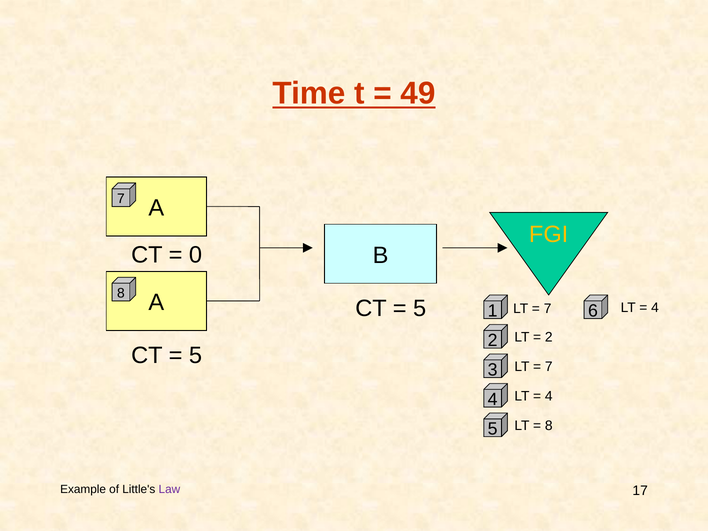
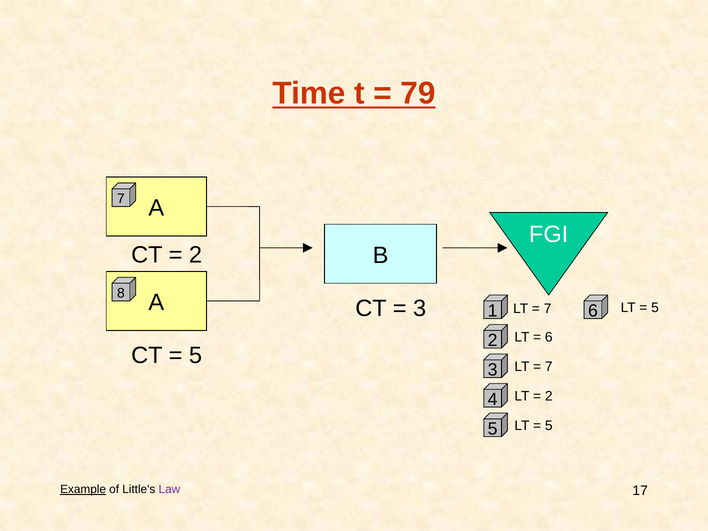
49: 49 -> 79 (418, 94)
FGI colour: yellow -> white (549, 235)
0: 0 -> 2 (195, 255)
5: 5 -> 3 (420, 308)
4: 4 -> 5 (655, 308)
2: 2 -> 6 (549, 337)
4: 4 -> 2 (549, 396)
8: 8 -> 5 (549, 426)
Example underline: none -> present (83, 489)
